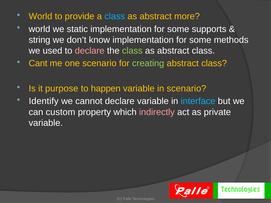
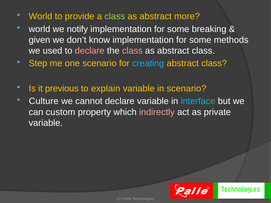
class colour: light blue -> light green (115, 16)
static: static -> notify (77, 29)
supports: supports -> breaking (209, 29)
string: string -> given (39, 40)
class colour: light green -> pink (132, 51)
Cant: Cant -> Step (38, 63)
creating colour: light green -> light blue (148, 63)
purpose: purpose -> previous (62, 89)
happen: happen -> explain (106, 89)
Identify: Identify -> Culture (44, 101)
